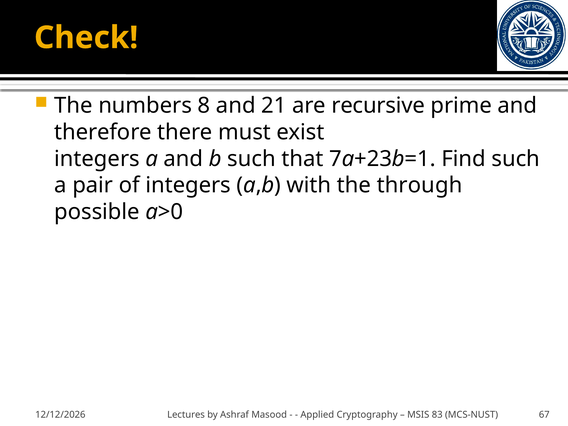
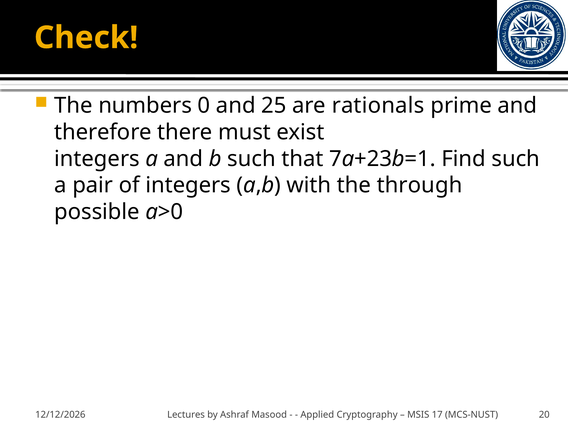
8: 8 -> 0 (204, 106)
21: 21 -> 25 (274, 106)
recursive: recursive -> rationals (378, 106)
83: 83 -> 17 (437, 415)
67: 67 -> 20 (544, 415)
